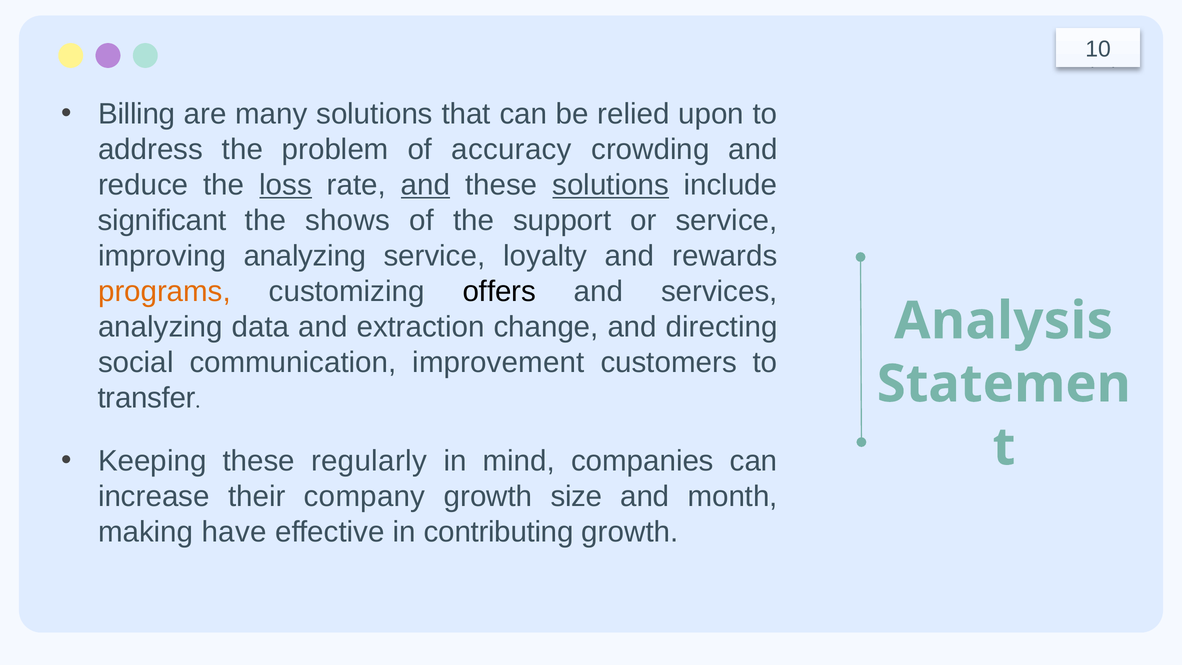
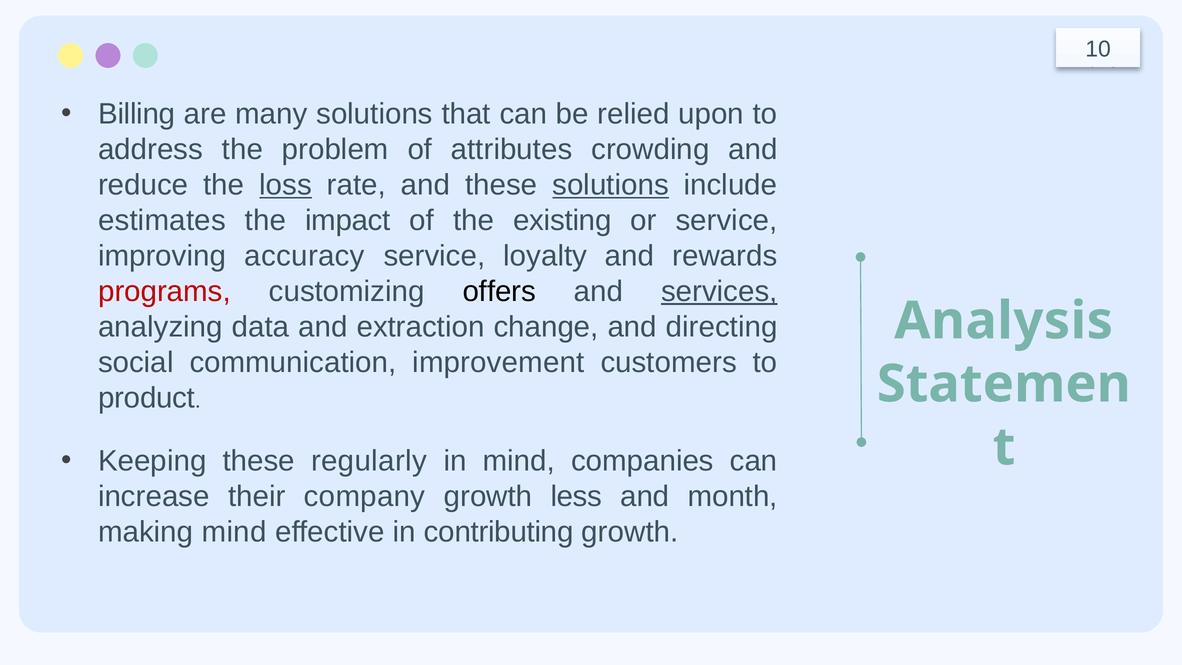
accuracy: accuracy -> attributes (512, 150)
and underline: present -> none (425, 185)
significant: significant -> estimates (162, 220)
shows: shows -> impact (348, 220)
support: support -> existing (562, 220)
improving analyzing: analyzing -> accuracy (305, 256)
programs colour: orange -> red (165, 291)
services underline: none -> present (719, 291)
transfer: transfer -> product (147, 398)
size: size -> less (576, 496)
making have: have -> mind (234, 532)
